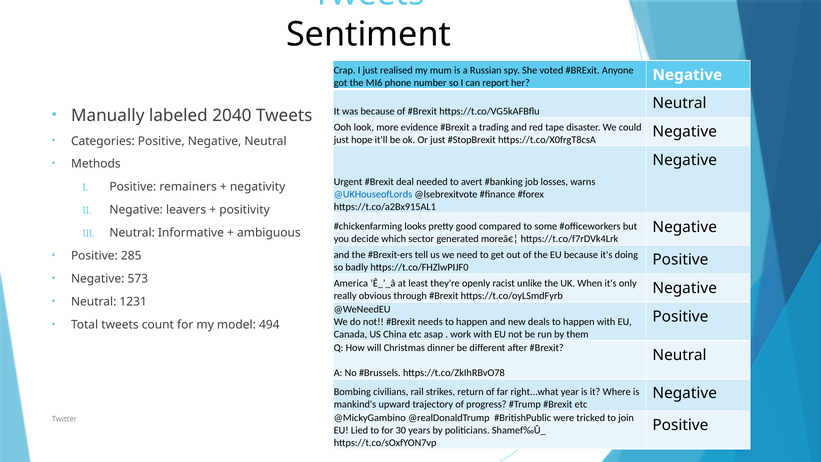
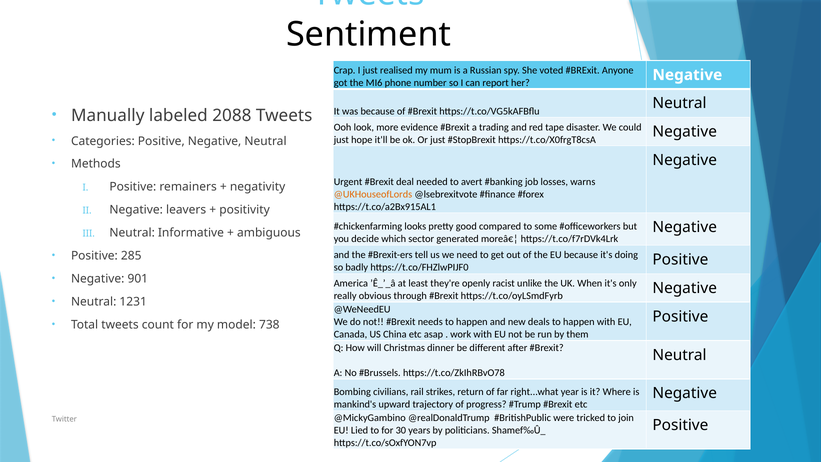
2040: 2040 -> 2088 (232, 115)
@UKHouseofLords colour: blue -> orange (373, 194)
573: 573 -> 901 (138, 279)
494: 494 -> 738 (269, 324)
